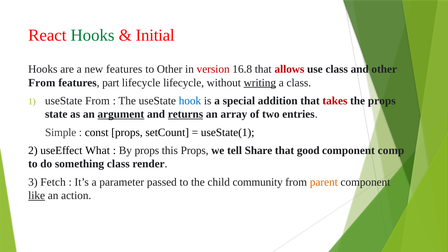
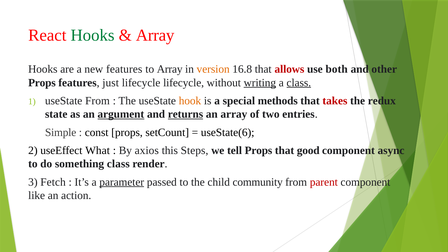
Initial: Initial -> Array (155, 35)
to Other: Other -> Array (170, 69)
version colour: red -> orange (213, 69)
use class: class -> both (337, 69)
From: From -> Props (42, 83)
part: part -> just (111, 83)
class underline: none -> present (299, 83)
hook colour: blue -> orange (190, 101)
addition: addition -> methods (278, 101)
the props: props -> redux (382, 101)
useState(1: useState(1 -> useState(6 (228, 132)
By props: props -> axios (147, 150)
this Props: Props -> Steps (195, 150)
tell Share: Share -> Props (258, 150)
comp: comp -> async (391, 150)
parameter underline: none -> present (122, 182)
parent colour: orange -> red (324, 182)
like underline: present -> none (37, 195)
